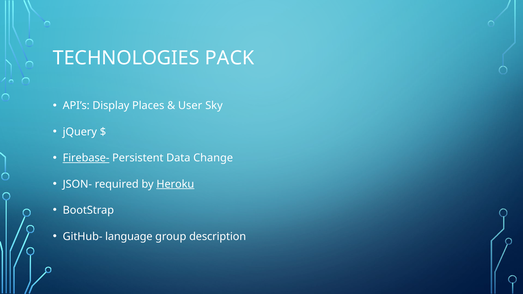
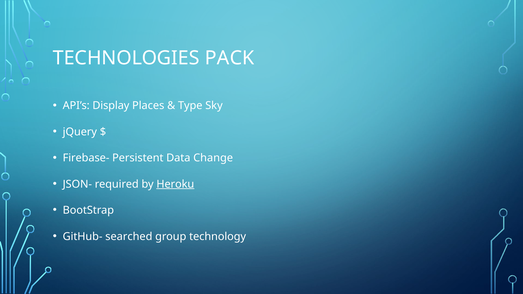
User: User -> Type (190, 106)
Firebase- underline: present -> none (86, 158)
language: language -> searched (129, 237)
description: description -> technology (218, 237)
